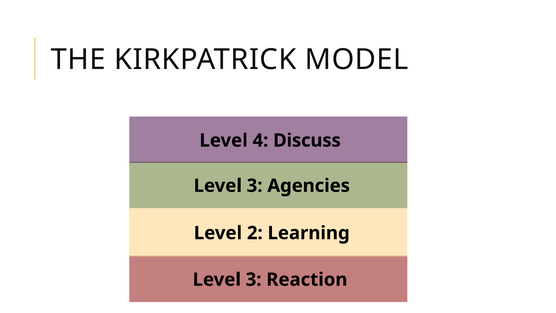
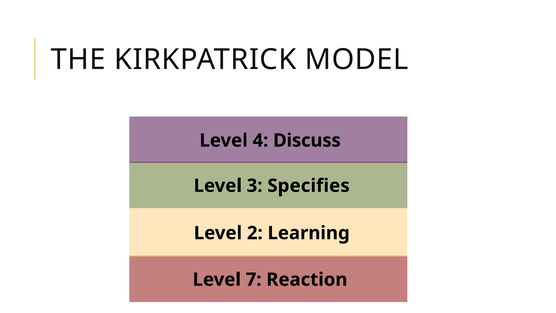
Agencies: Agencies -> Specifies (309, 186)
3: 3 -> 7 (254, 279)
